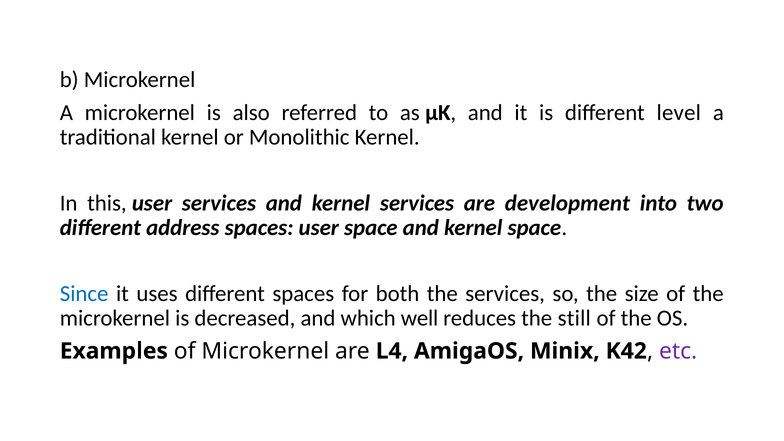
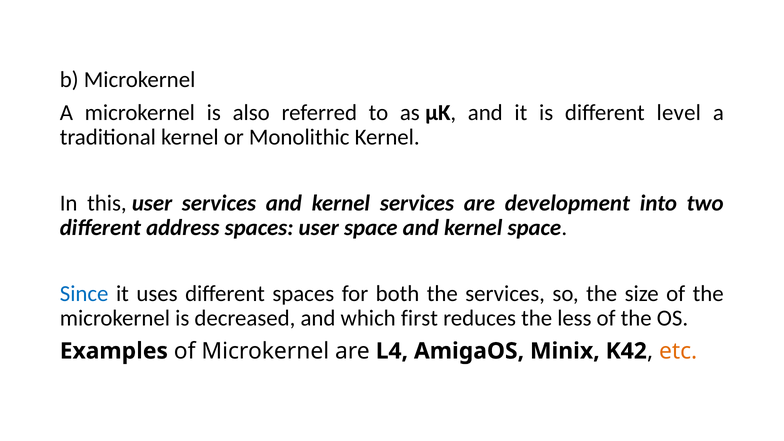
well: well -> first (419, 318)
still: still -> less (574, 318)
etc colour: purple -> orange (678, 351)
